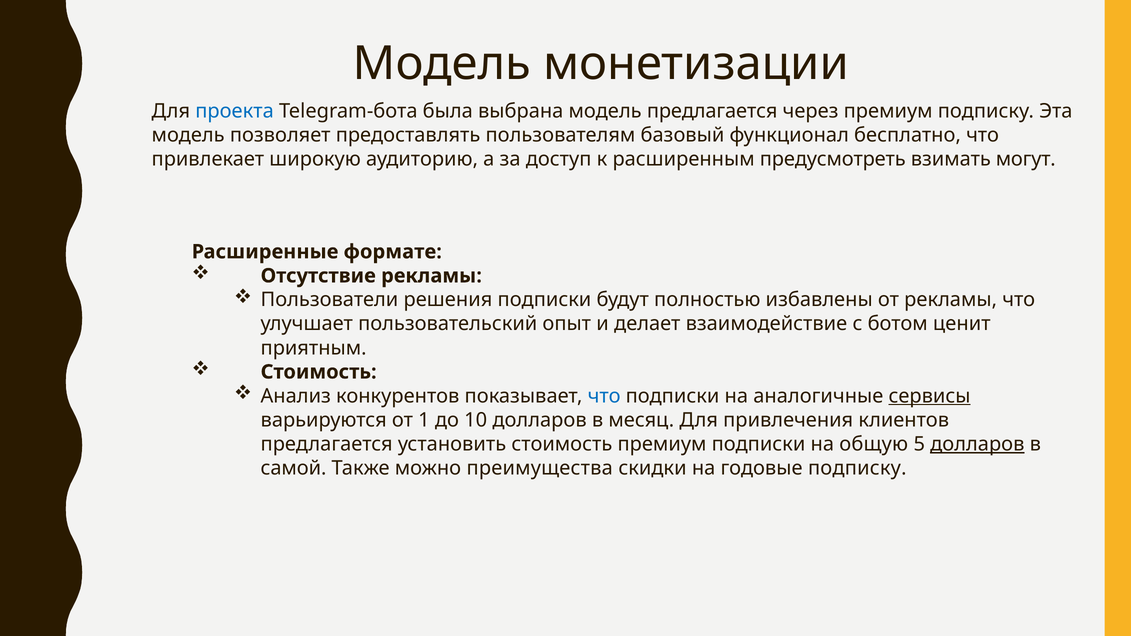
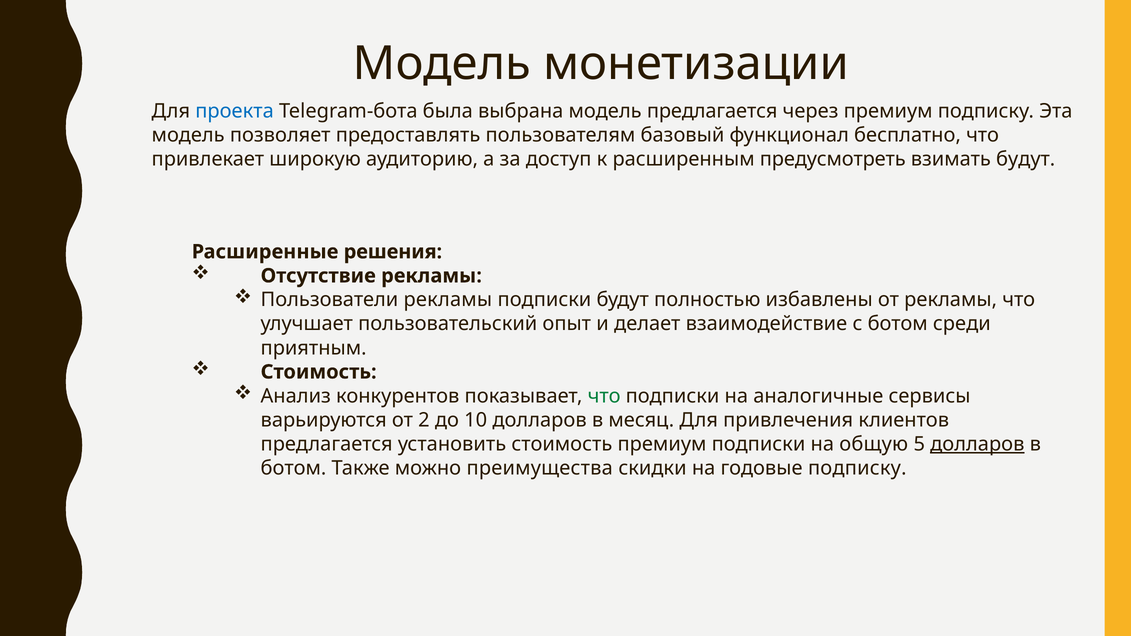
взимать могут: могут -> будут (1026, 159)
формате: формате -> решения (393, 252)
Пользователи решения: решения -> рекламы (448, 300)
ценит: ценит -> среди (962, 324)
что colour: blue -> green (604, 396)
сервисы underline: present -> none (930, 396)
1: 1 -> 2 (424, 420)
самой: самой -> ботом (293, 468)
